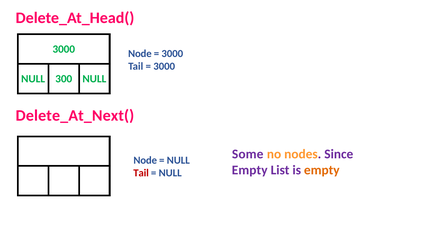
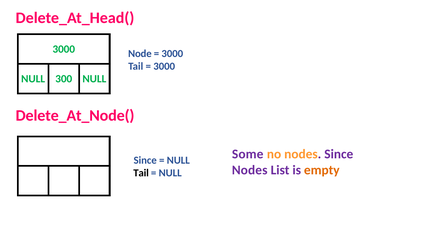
Delete_At_Next(: Delete_At_Next( -> Delete_At_Node( (75, 116)
Node: Node -> Since (145, 160)
Empty: Empty -> Nodes (250, 170)
Tail colour: red -> black (141, 173)
